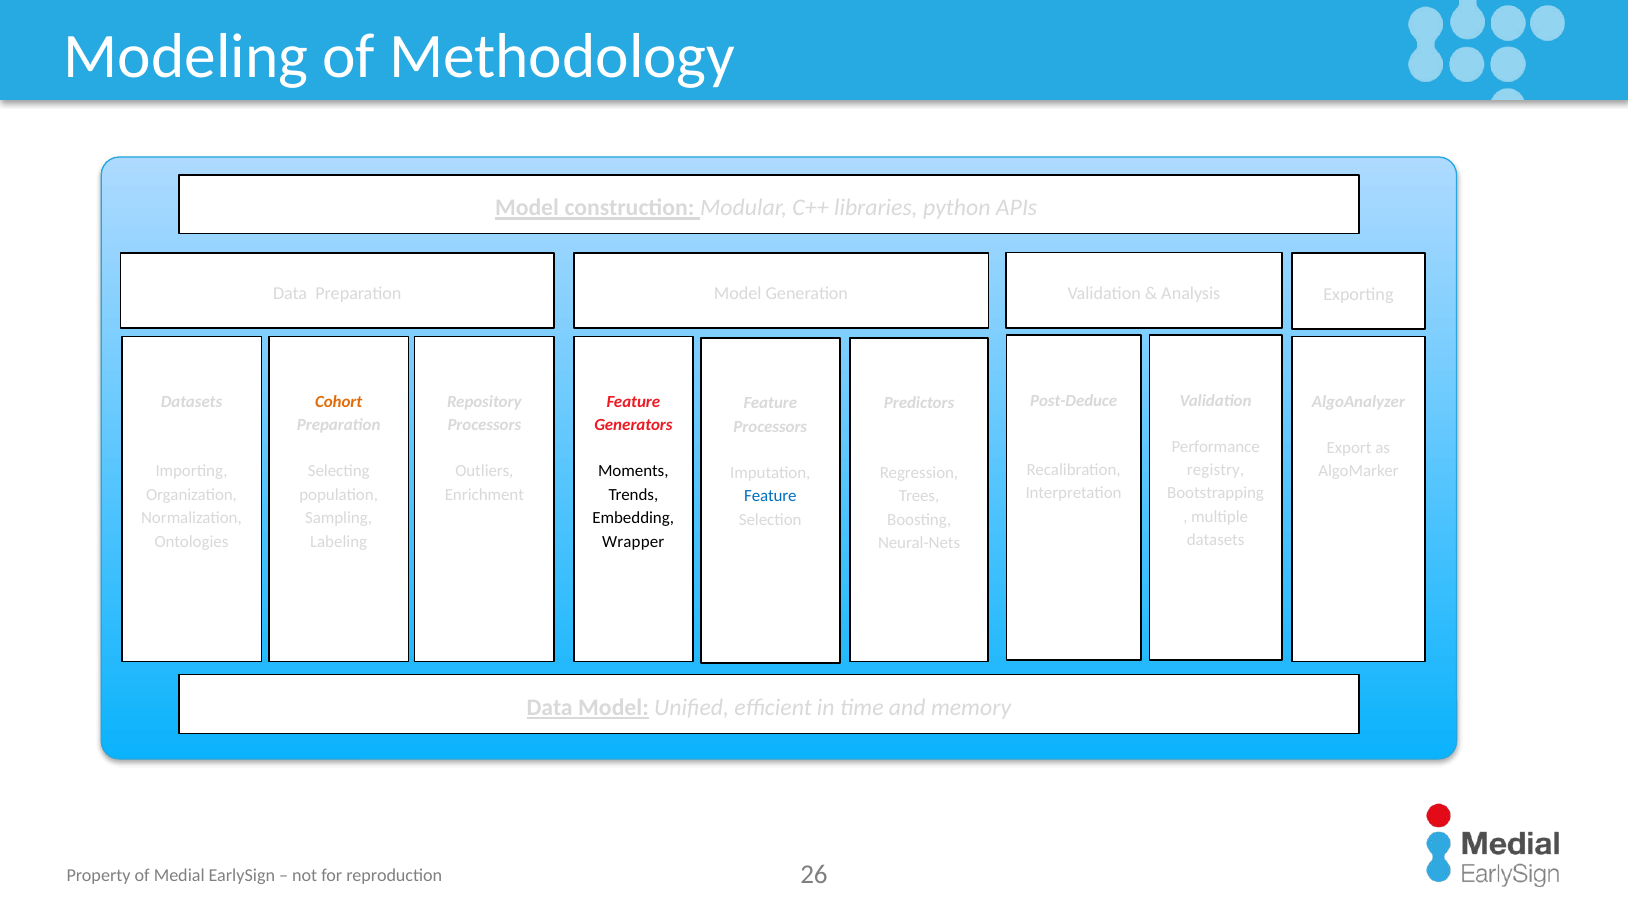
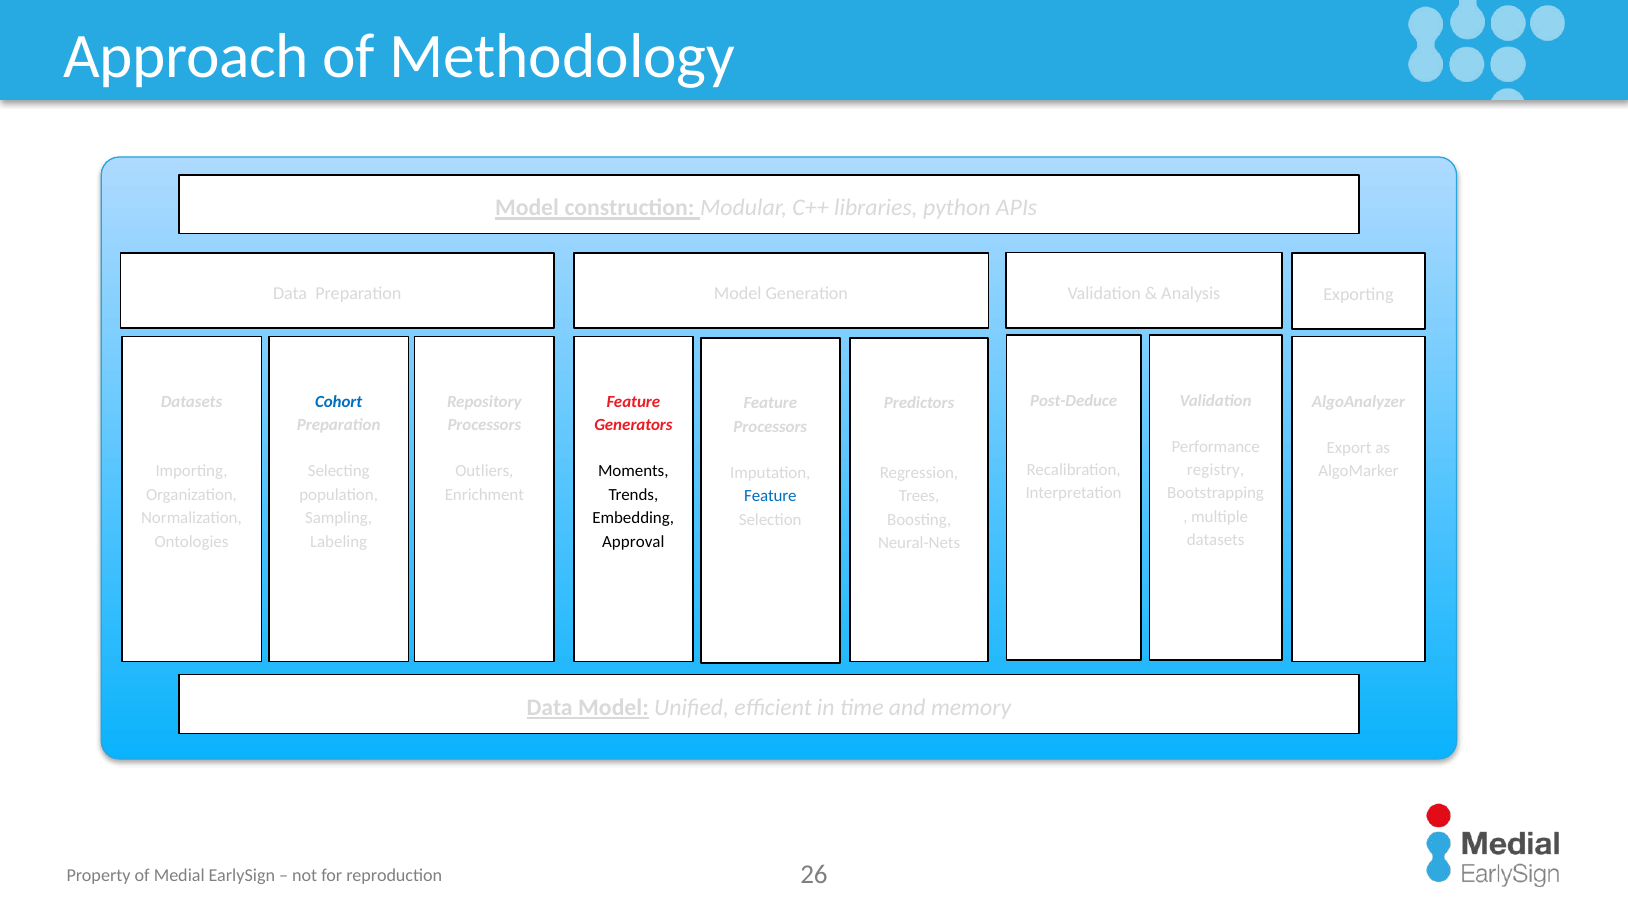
Modeling: Modeling -> Approach (186, 56)
Cohort colour: orange -> blue (339, 402)
Wrapper: Wrapper -> Approval (633, 541)
